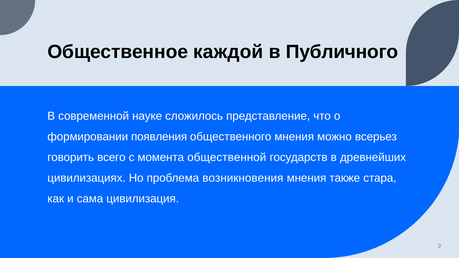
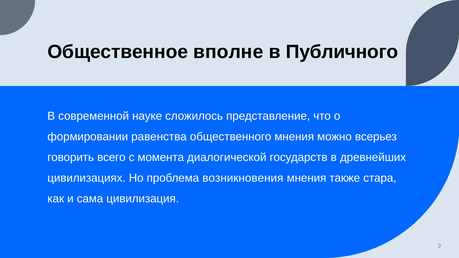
каждой: каждой -> вполне (228, 52)
появления: появления -> равенства (159, 137)
общественной: общественной -> диалогической (227, 157)
